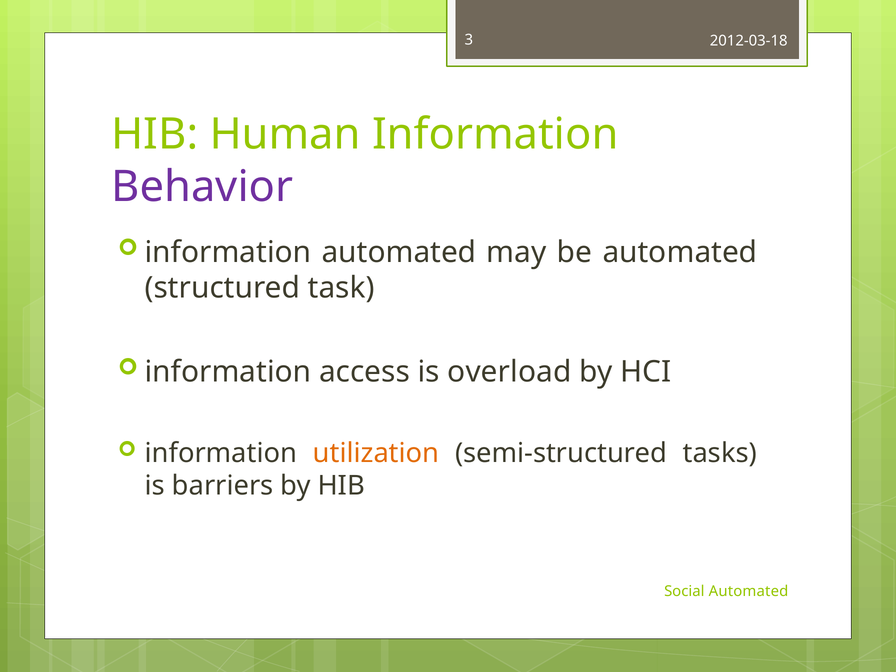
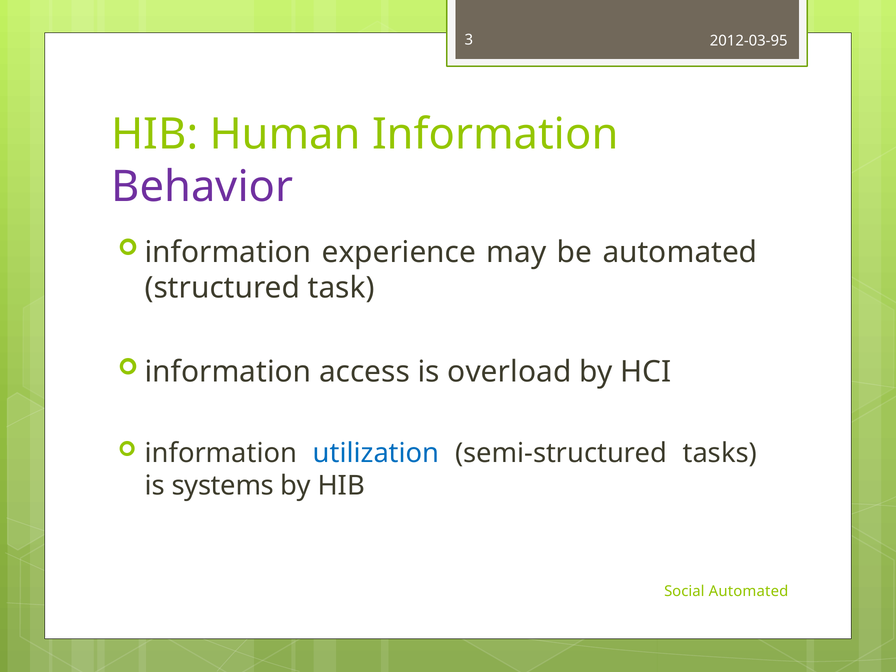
2012-03-18: 2012-03-18 -> 2012-03-95 (749, 41)
information automated: automated -> experience (399, 252)
utilization colour: orange -> blue (376, 453)
barriers: barriers -> systems (223, 486)
